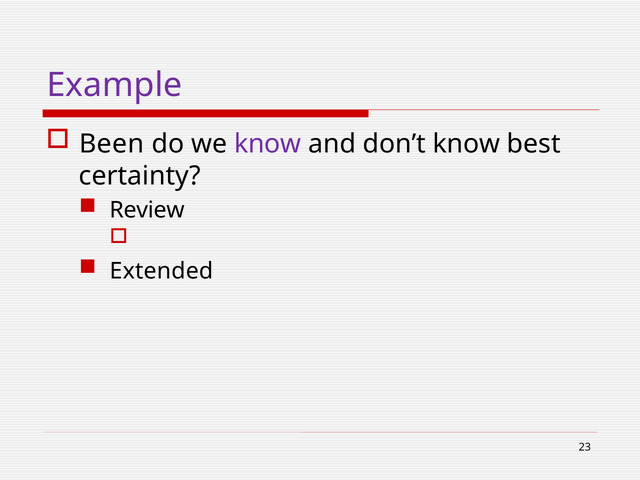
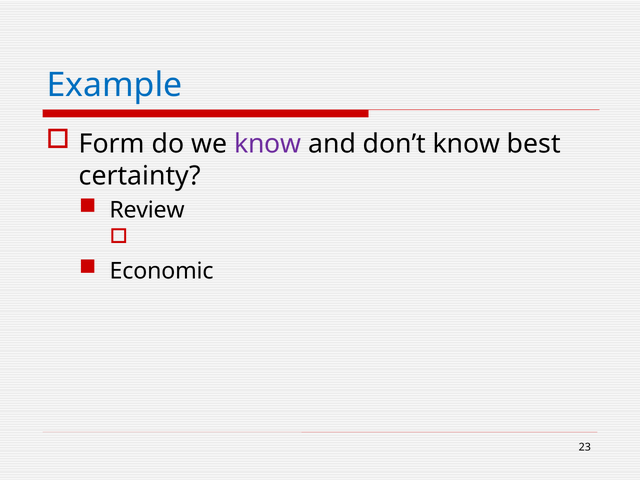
Example colour: purple -> blue (114, 85)
Been: Been -> Form (112, 144)
Extended: Extended -> Economic (162, 271)
